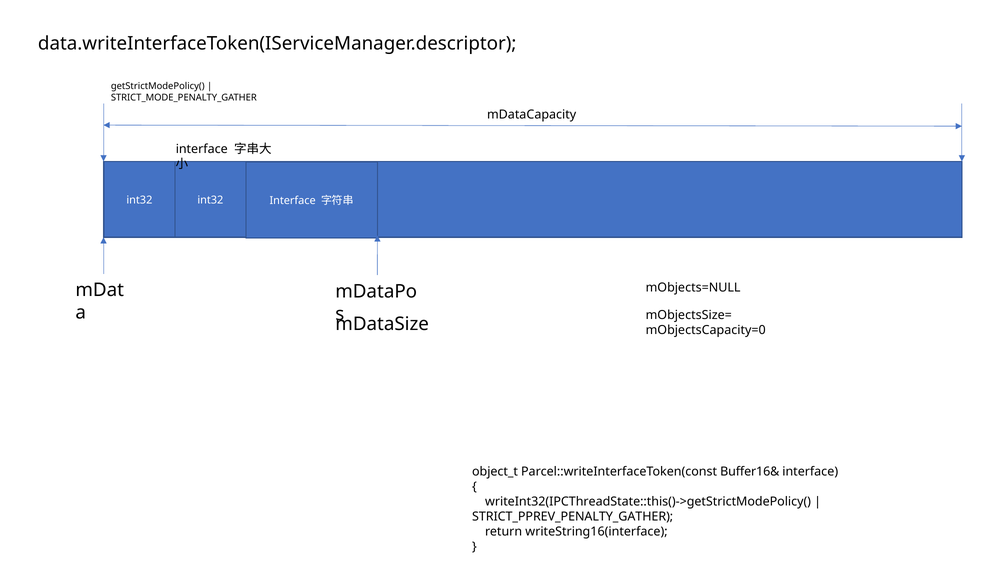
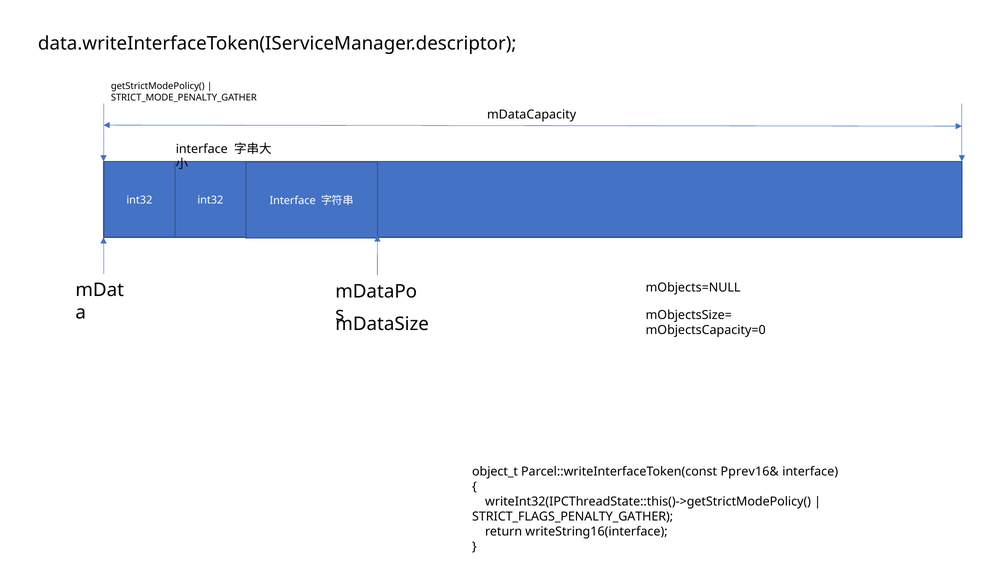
Buffer16&: Buffer16& -> Pprev16& (750, 472)
STRICT_PPREV_PENALTY_GATHER: STRICT_PPREV_PENALTY_GATHER -> STRICT_FLAGS_PENALTY_GATHER (573, 517)
